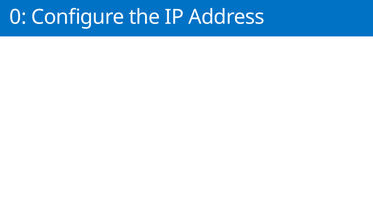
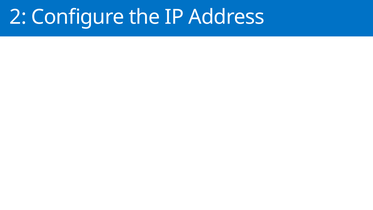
0: 0 -> 2 (18, 17)
